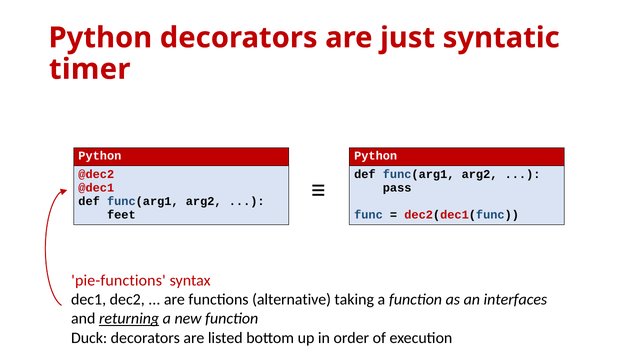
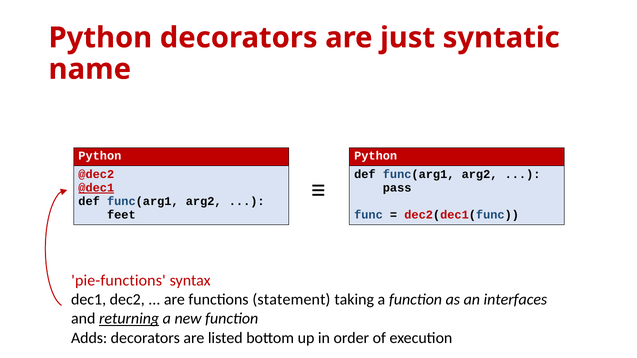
timer: timer -> name (90, 69)
@dec1 underline: none -> present (96, 188)
alternative: alternative -> statement (291, 300)
Duck: Duck -> Adds (89, 338)
